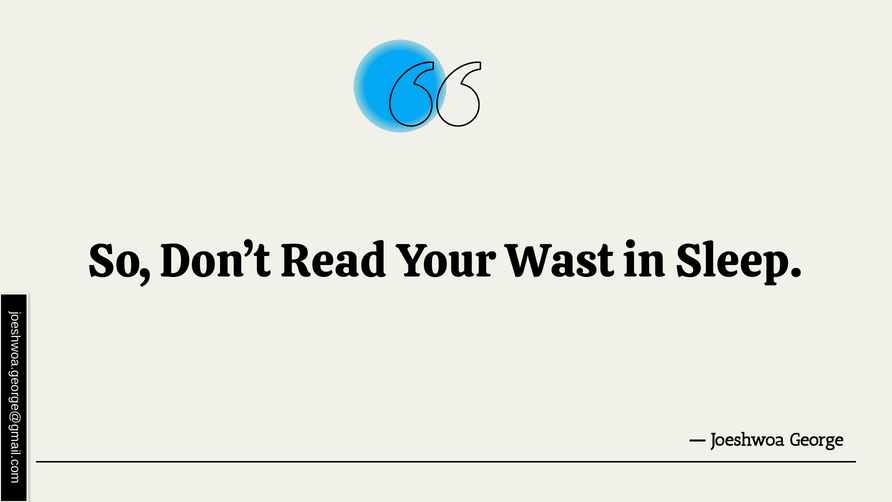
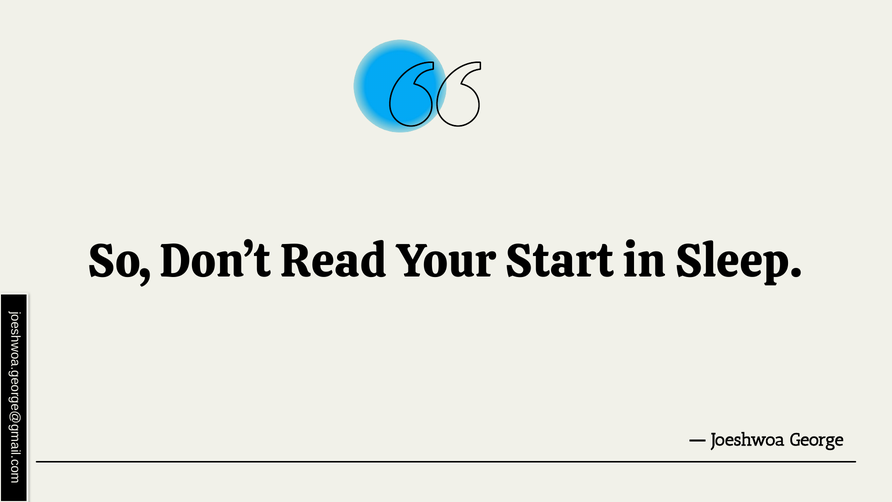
Wast: Wast -> Start (560, 262)
